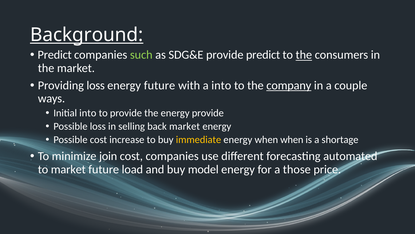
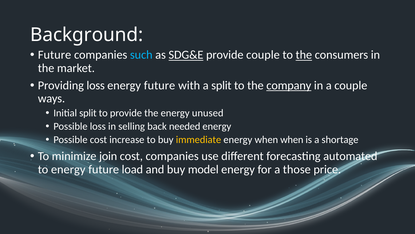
Background underline: present -> none (87, 35)
Predict: Predict -> Future (55, 55)
such colour: light green -> light blue (141, 55)
SDG&E underline: none -> present (186, 55)
provide predict: predict -> couple (263, 55)
a into: into -> split (221, 85)
Initial into: into -> split (88, 113)
energy provide: provide -> unused (208, 113)
back market: market -> needed (185, 126)
to market: market -> energy (68, 169)
